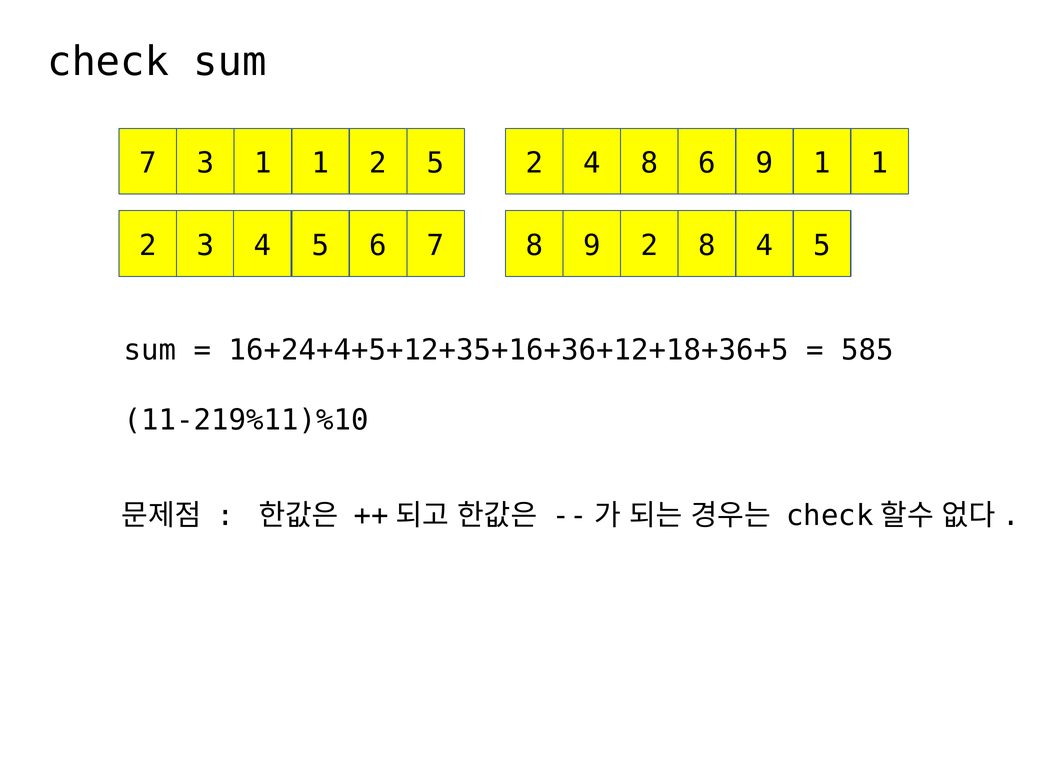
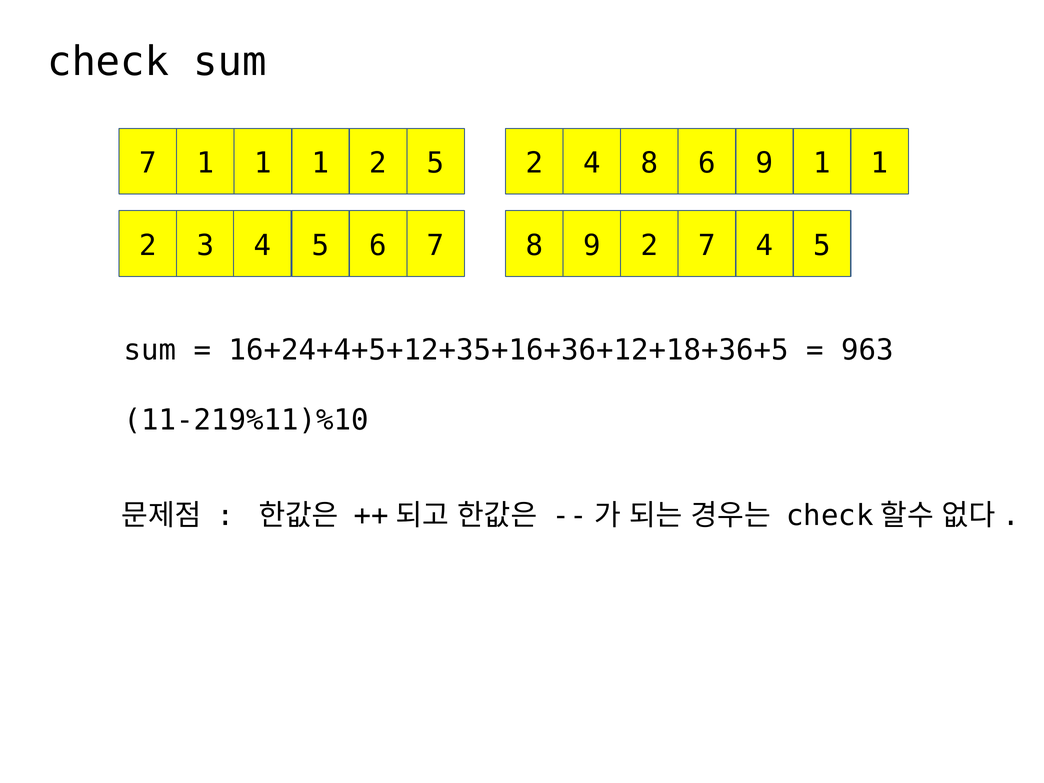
7 3: 3 -> 1 (205, 163)
2 8: 8 -> 7 (707, 246)
585: 585 -> 963 (868, 350)
